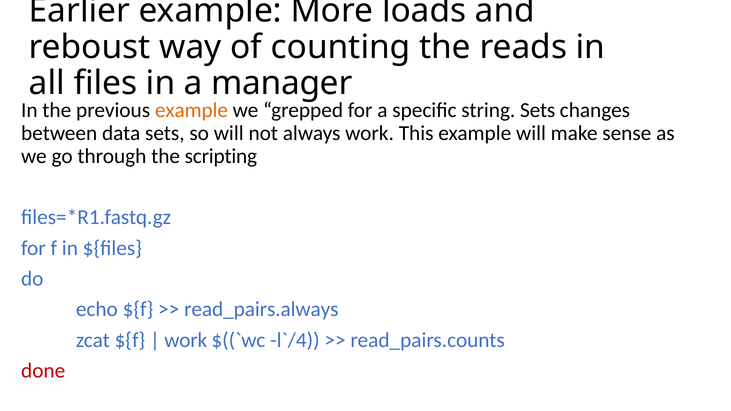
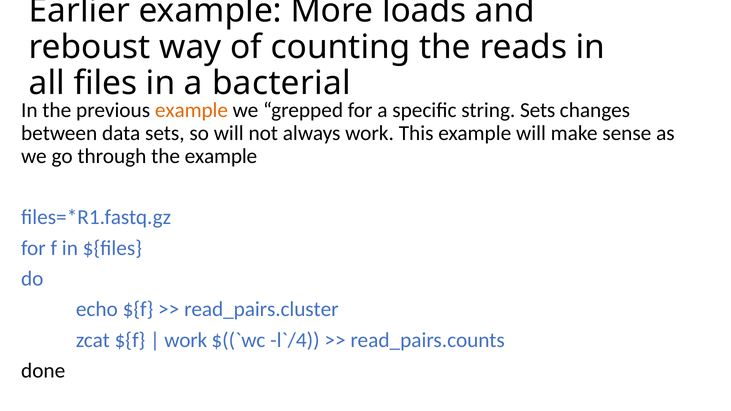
manager: manager -> bacterial (282, 83)
the scripting: scripting -> example (221, 156)
read_pairs.always: read_pairs.always -> read_pairs.cluster (261, 309)
done colour: red -> black (43, 371)
